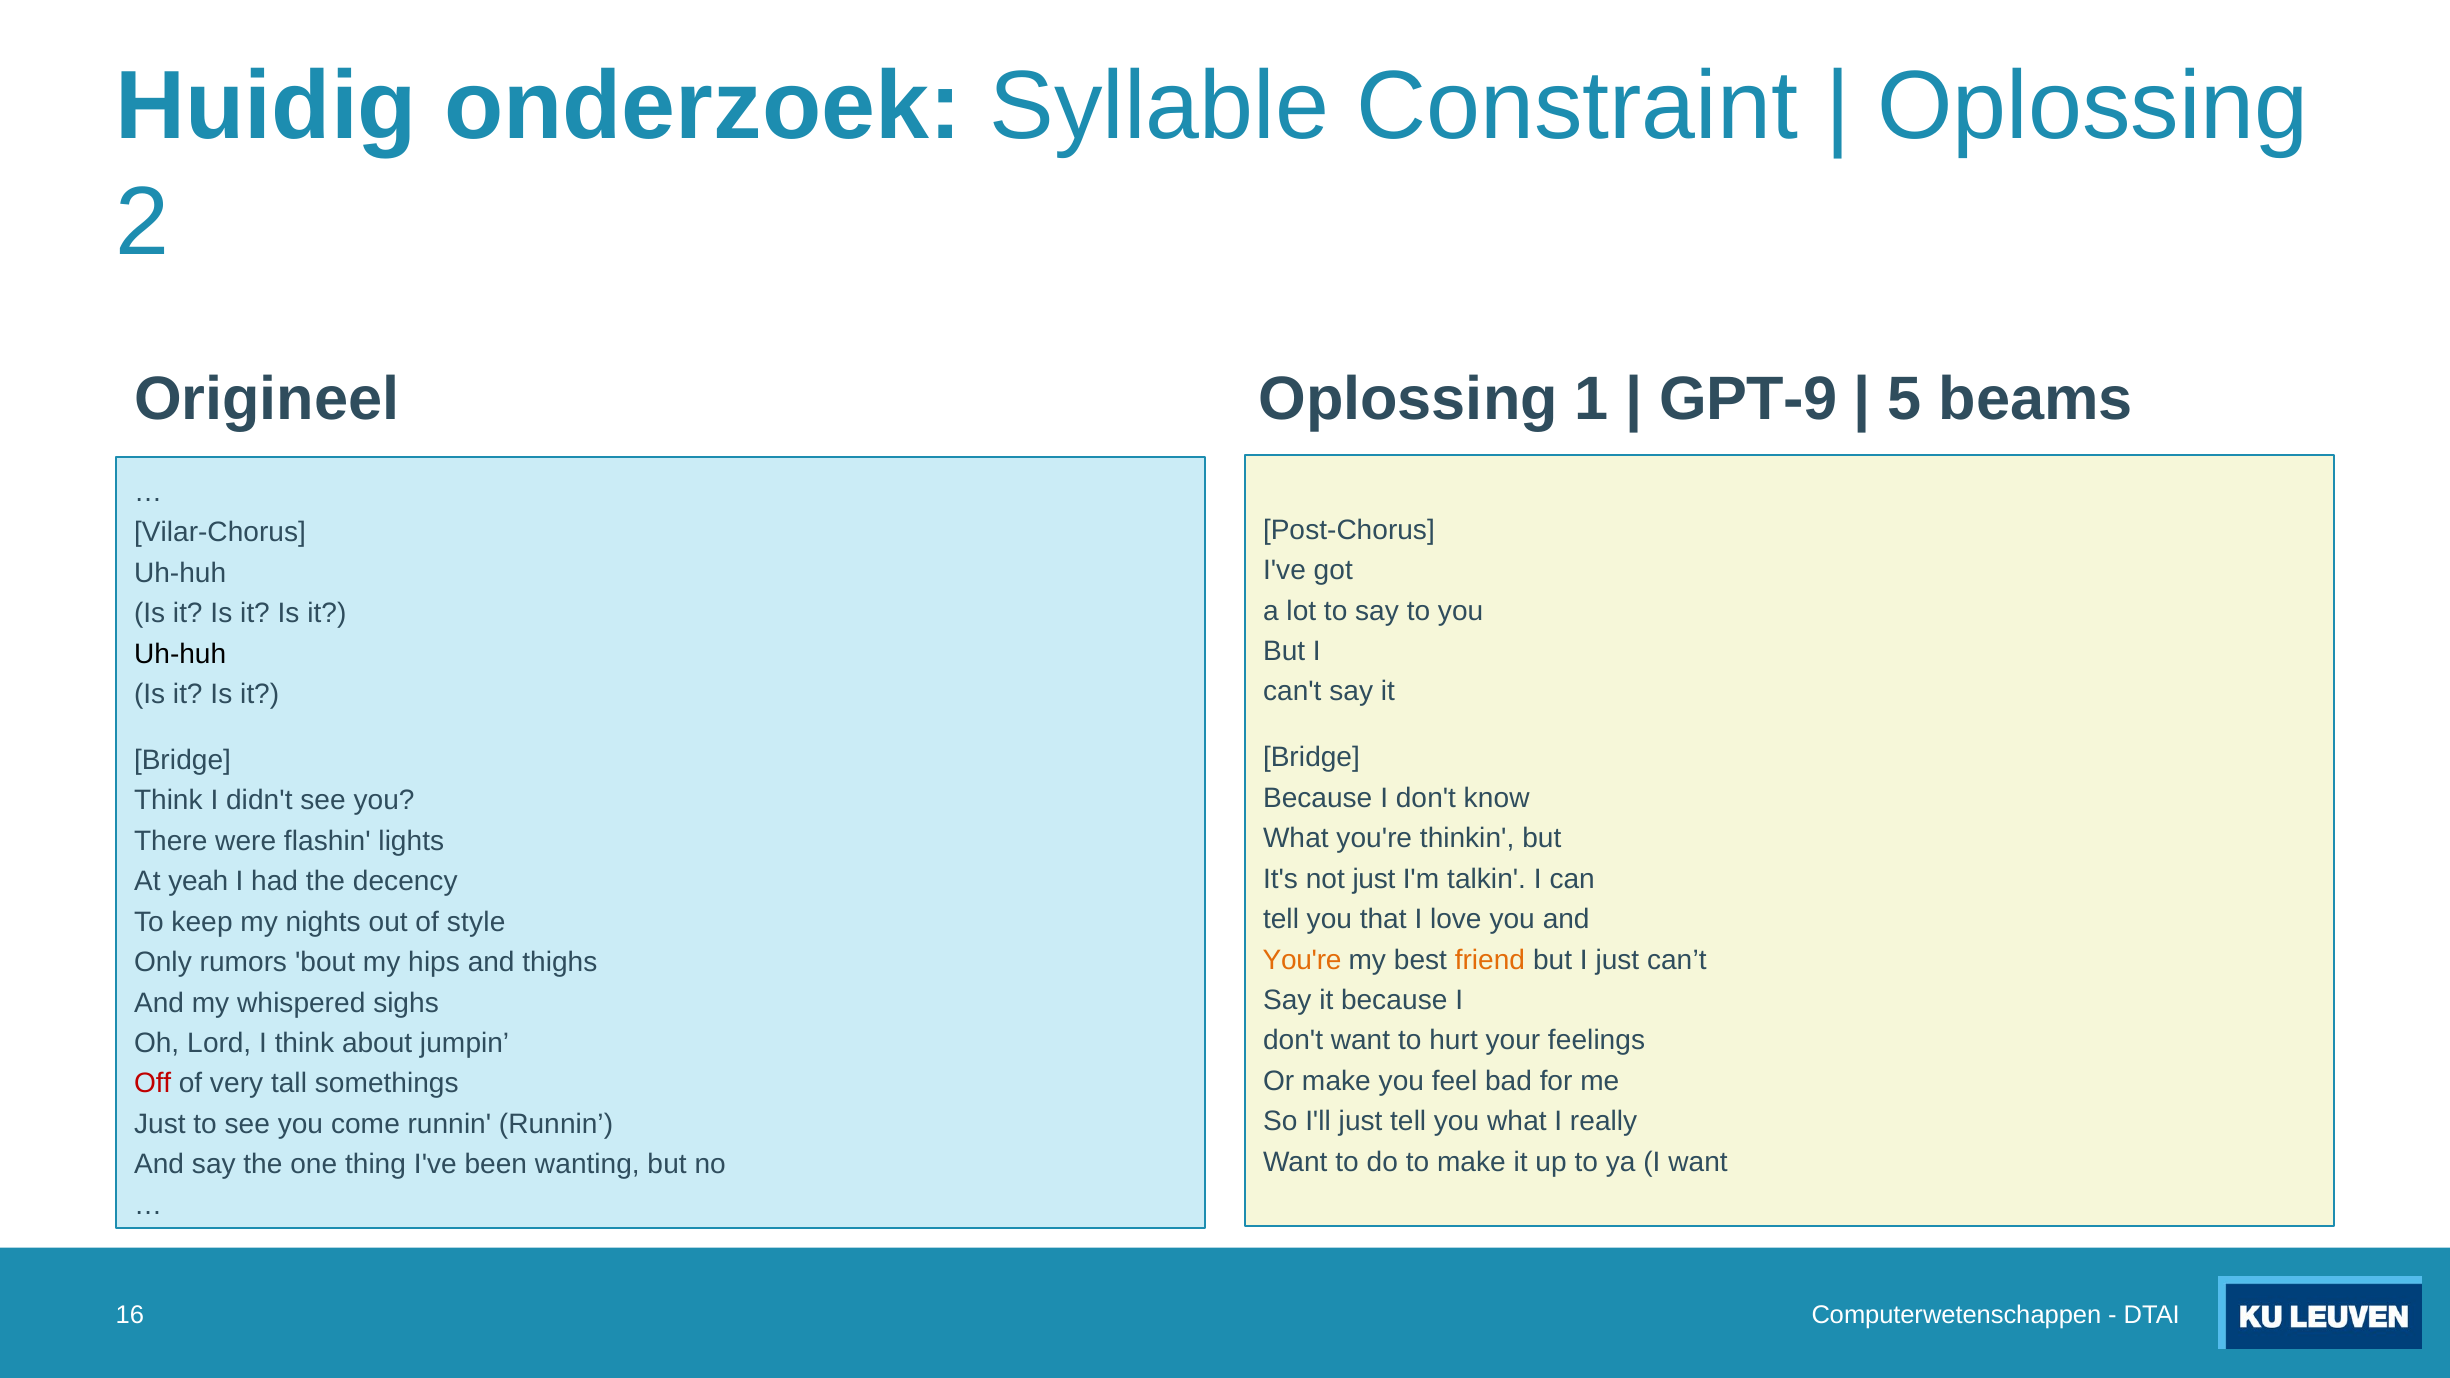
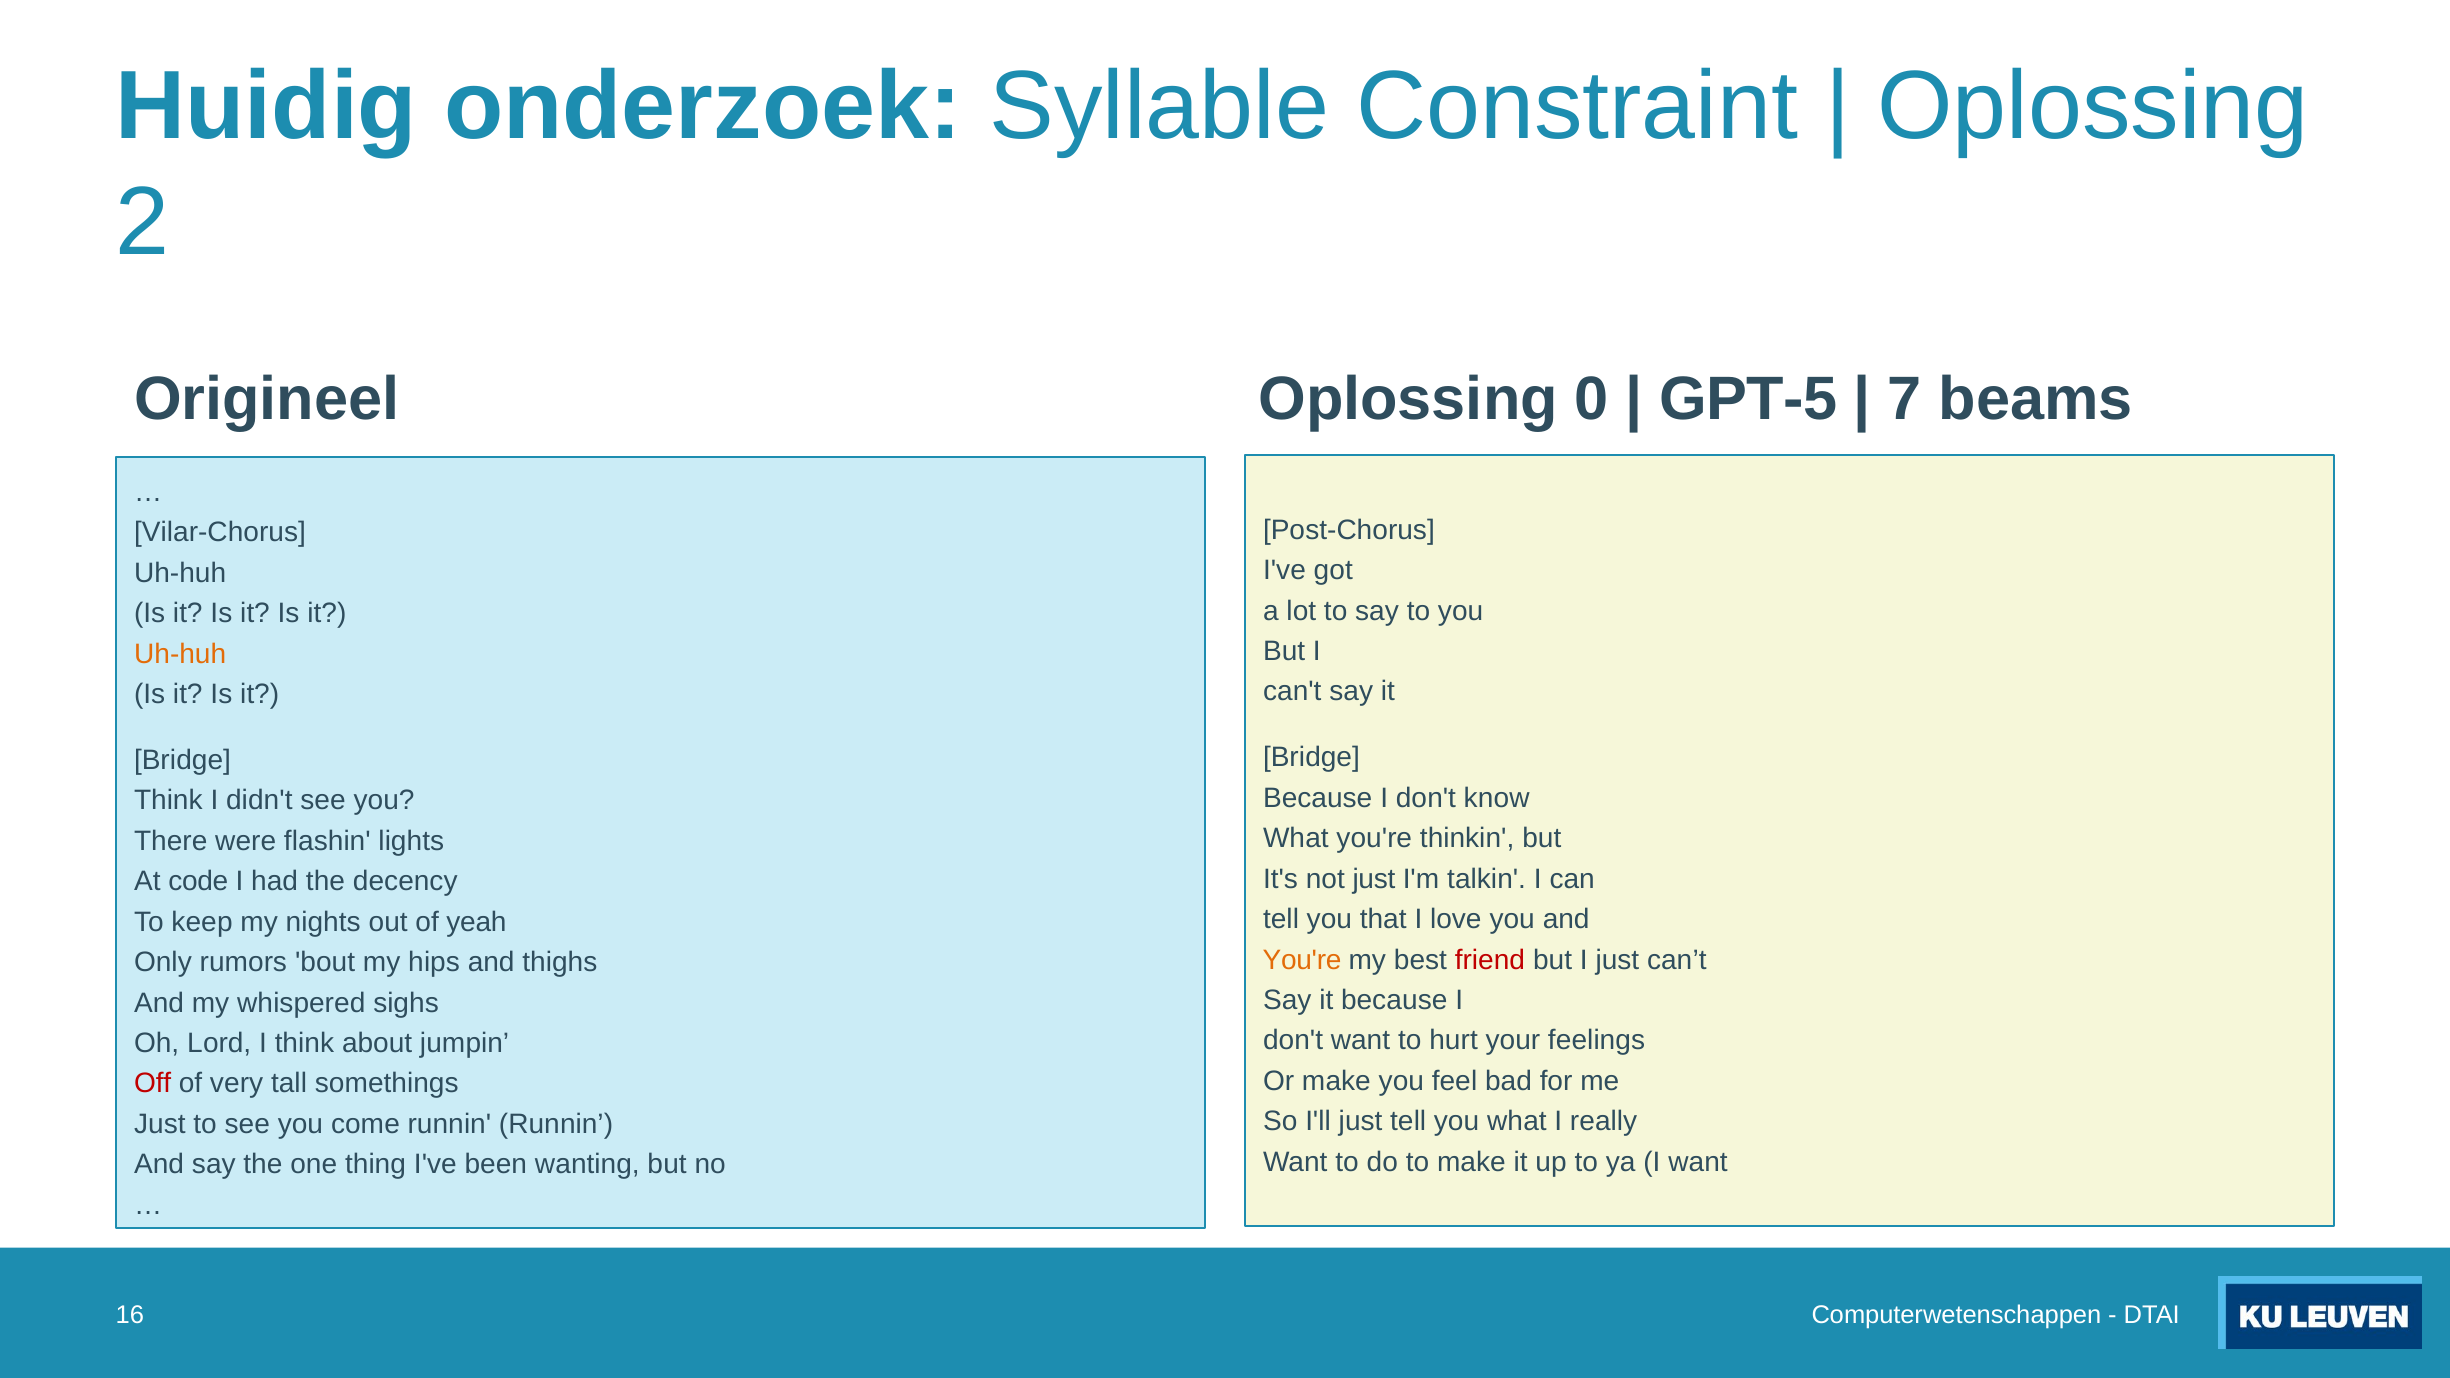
1: 1 -> 0 (1592, 400)
GPT-9: GPT-9 -> GPT-5 (1749, 400)
5: 5 -> 7 (1905, 400)
Uh-huh colour: black -> orange (180, 654)
yeah: yeah -> code (198, 882)
style: style -> yeah (476, 922)
friend colour: orange -> red (1490, 960)
